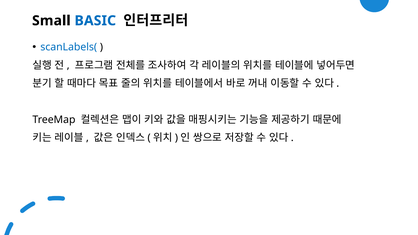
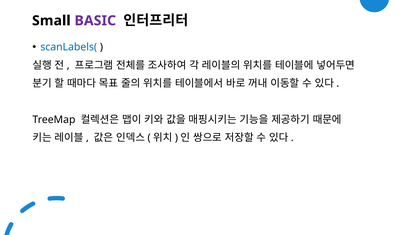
BASIC colour: blue -> purple (95, 21)
